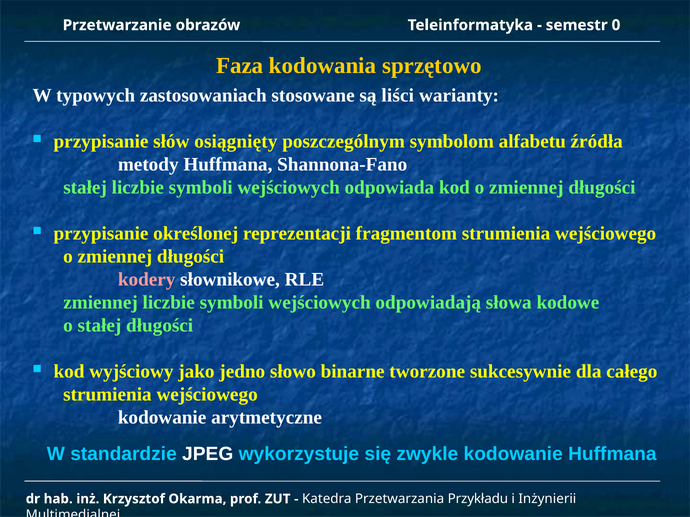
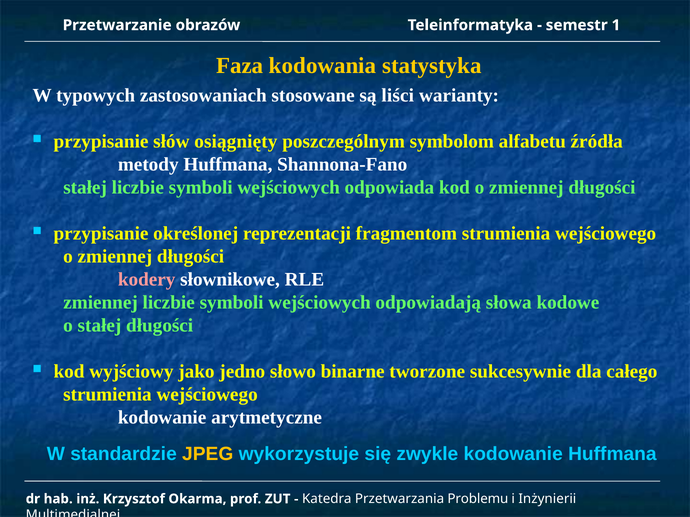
0: 0 -> 1 (616, 25)
sprzętowo: sprzętowo -> statystyka (432, 66)
JPEG colour: white -> yellow (208, 454)
Przykładu: Przykładu -> Problemu (478, 499)
